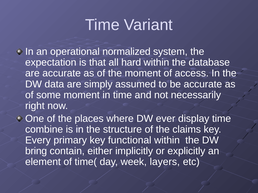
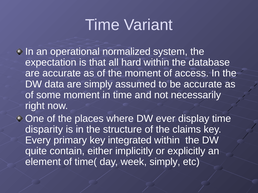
combine: combine -> disparity (44, 130)
functional: functional -> integrated (130, 141)
bring: bring -> quite (36, 151)
week layers: layers -> simply (165, 162)
